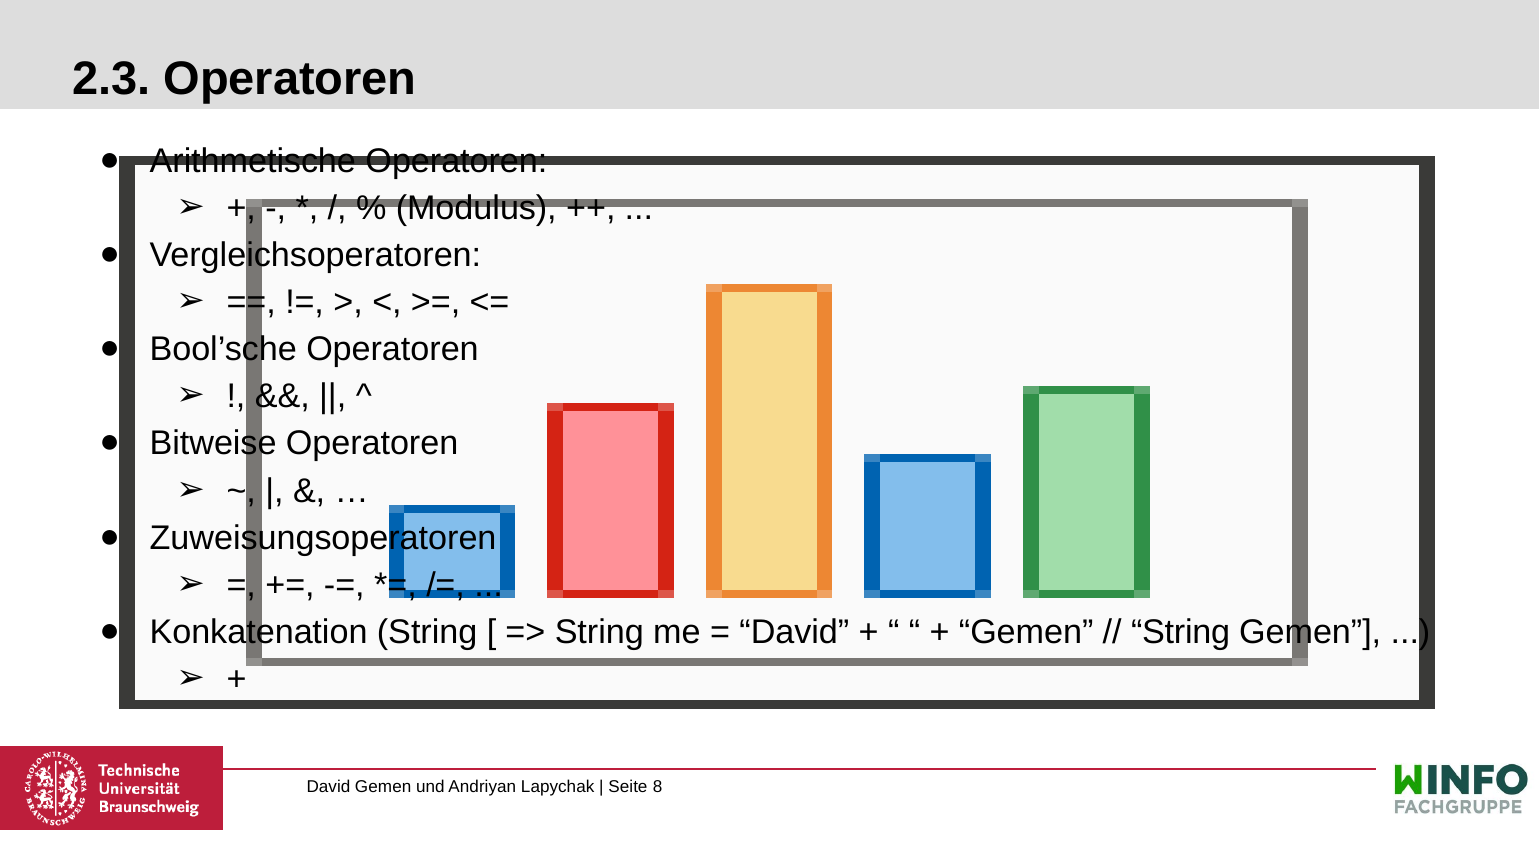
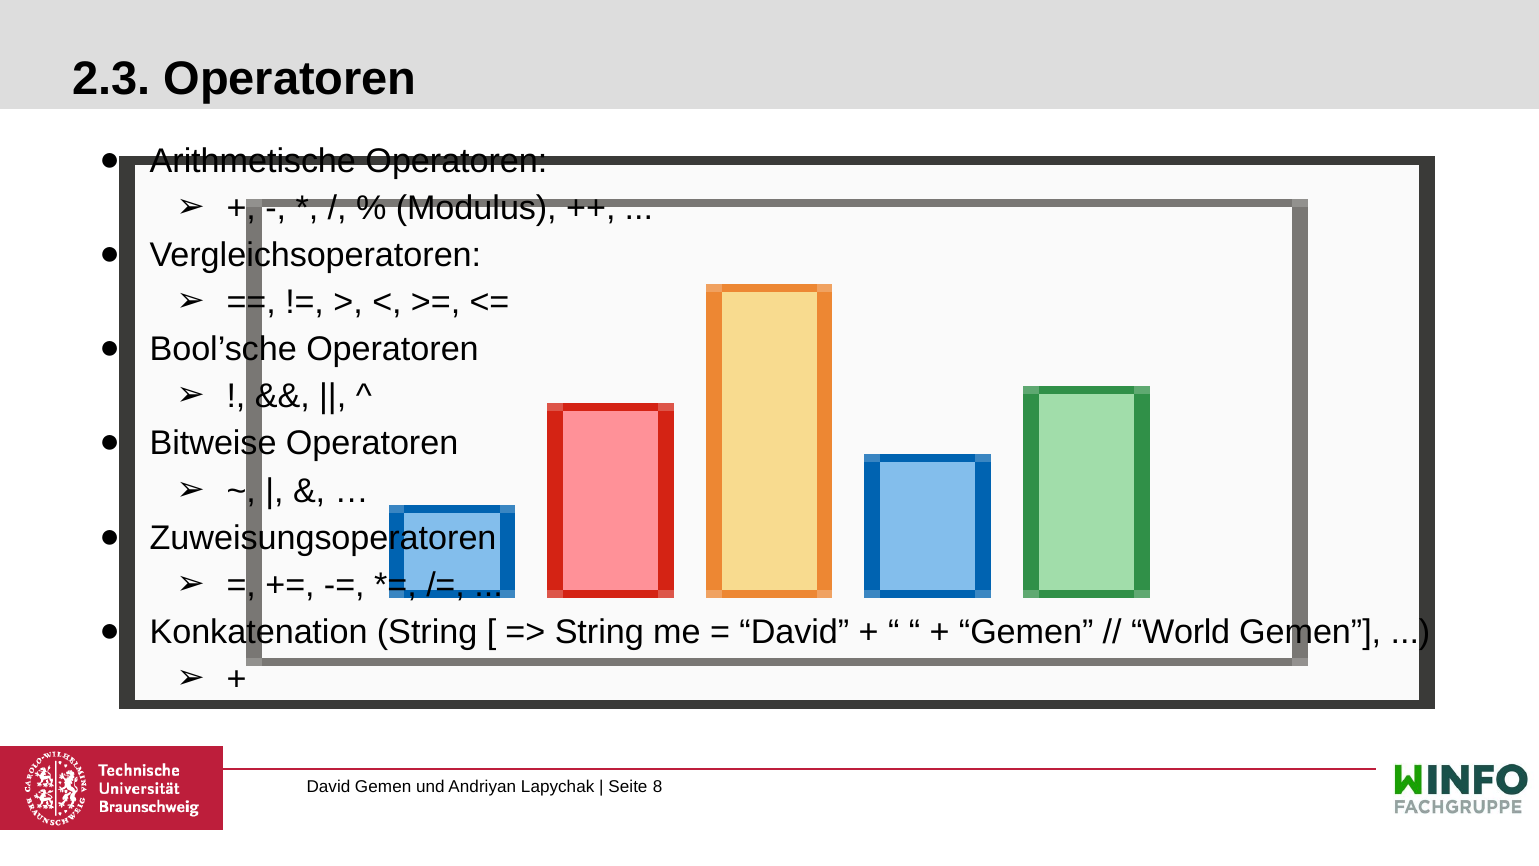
String: String -> World (1181, 632)
